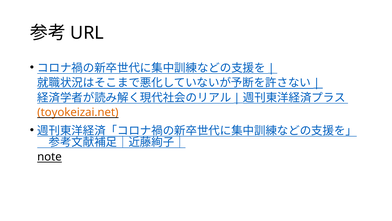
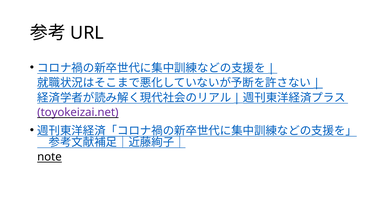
toyokeizai.net colour: orange -> purple (78, 112)
